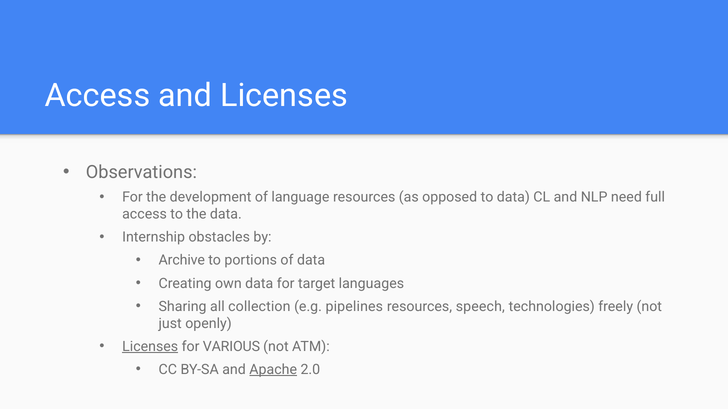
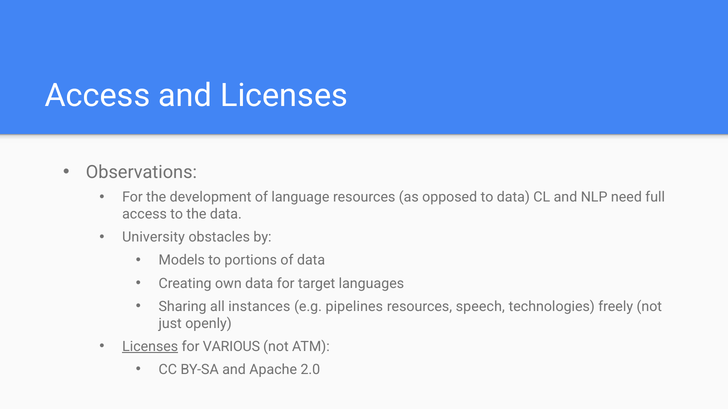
Internship: Internship -> University (154, 238)
Archive: Archive -> Models (182, 261)
collection: collection -> instances (259, 307)
Apache underline: present -> none (273, 370)
